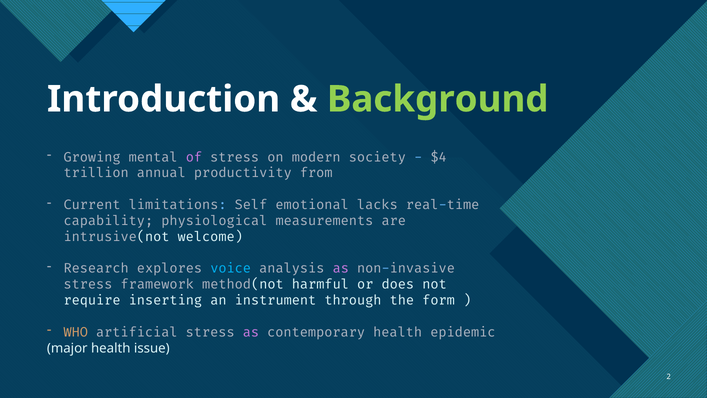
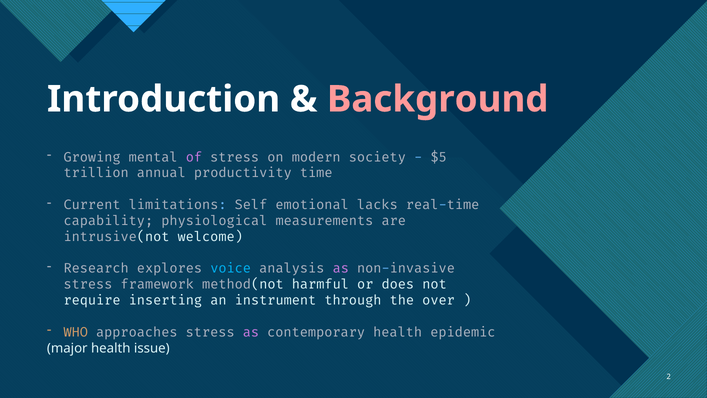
Background colour: light green -> pink (438, 99)
$4: $4 -> $5 (439, 157)
from: from -> time (316, 173)
form: form -> over (439, 300)
artificial: artificial -> approaches (137, 332)
